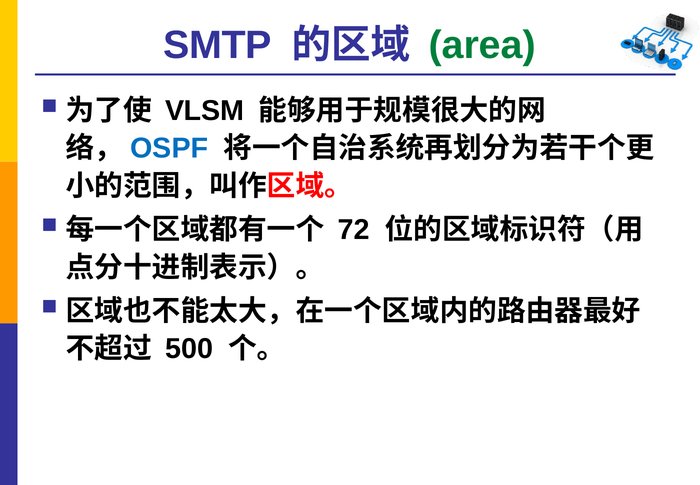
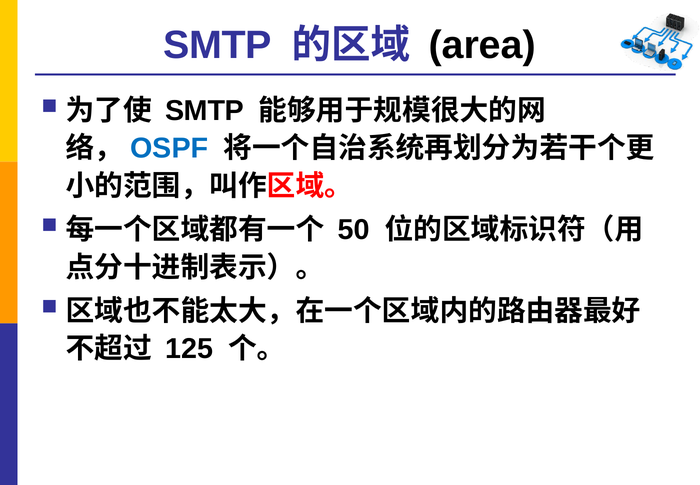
area colour: green -> black (482, 45)
VLSM: VLSM -> SMTP (205, 110)
72: 72 -> 50 (354, 230)
500: 500 -> 125 (189, 349)
